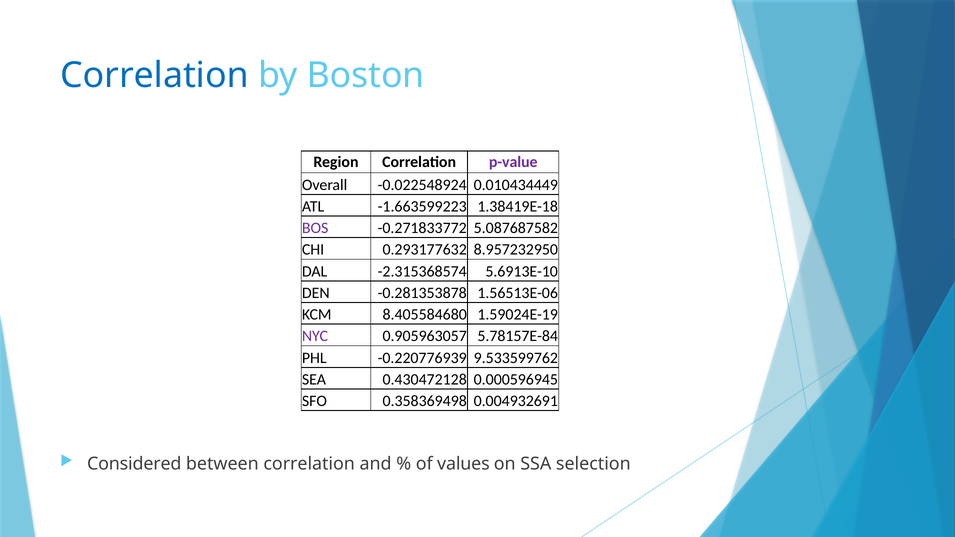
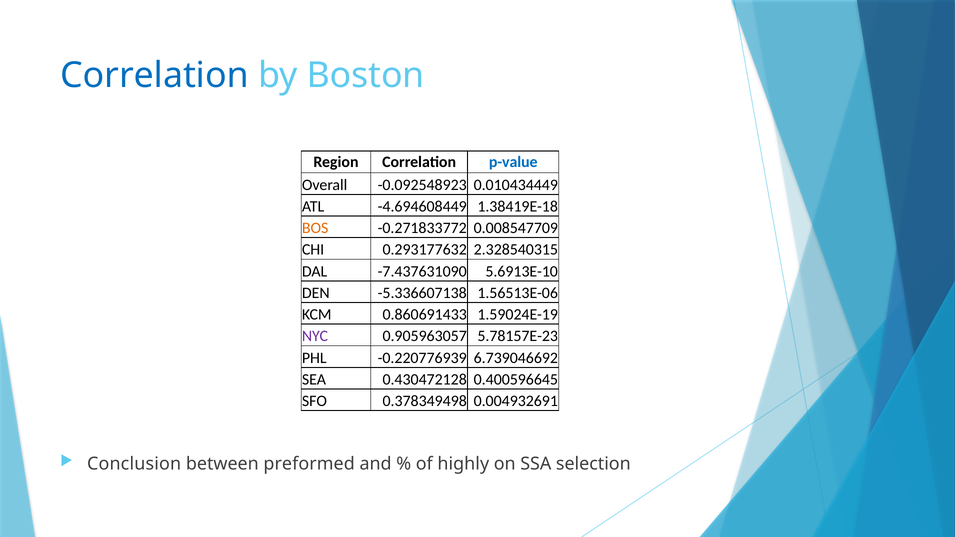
p-value colour: purple -> blue (513, 162)
-0.022548924: -0.022548924 -> -0.092548923 (422, 185)
-1.663599223: -1.663599223 -> -4.694608449 (422, 207)
BOS colour: purple -> orange (315, 228)
5.087687582: 5.087687582 -> 0.008547709 (516, 228)
8.957232950: 8.957232950 -> 2.328540315 (516, 250)
-2.315368574: -2.315368574 -> -7.437631090 (422, 271)
-0.281353878: -0.281353878 -> -5.336607138 (422, 293)
8.405584680: 8.405584680 -> 0.860691433 (425, 315)
5.78157E-84: 5.78157E-84 -> 5.78157E-23 (518, 336)
9.533599762: 9.533599762 -> 6.739046692 (516, 358)
0.000596945: 0.000596945 -> 0.400596645 (516, 380)
0.358369498: 0.358369498 -> 0.378349498 (425, 401)
Considered: Considered -> Conclusion (134, 464)
between correlation: correlation -> preformed (309, 464)
values: values -> highly (463, 464)
